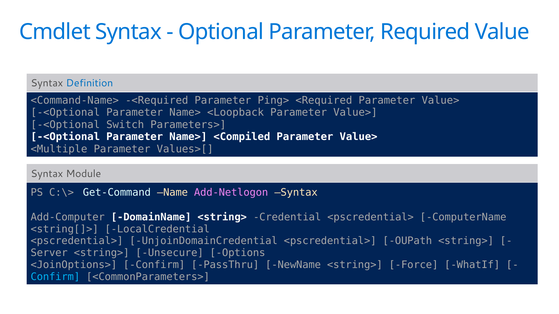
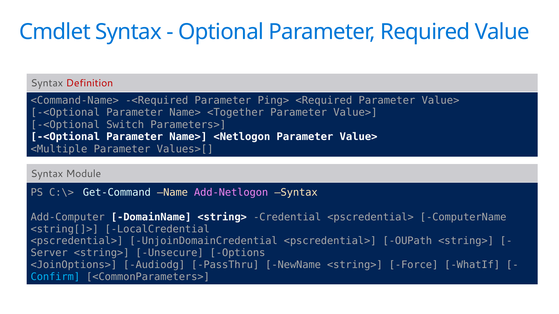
Definition colour: blue -> red (90, 83)
<Loopback: <Loopback -> <Together (236, 113)
<Compiled: <Compiled -> <Netlogon (242, 137)
<JoinOptions> Confirm: Confirm -> Audiodg (154, 265)
